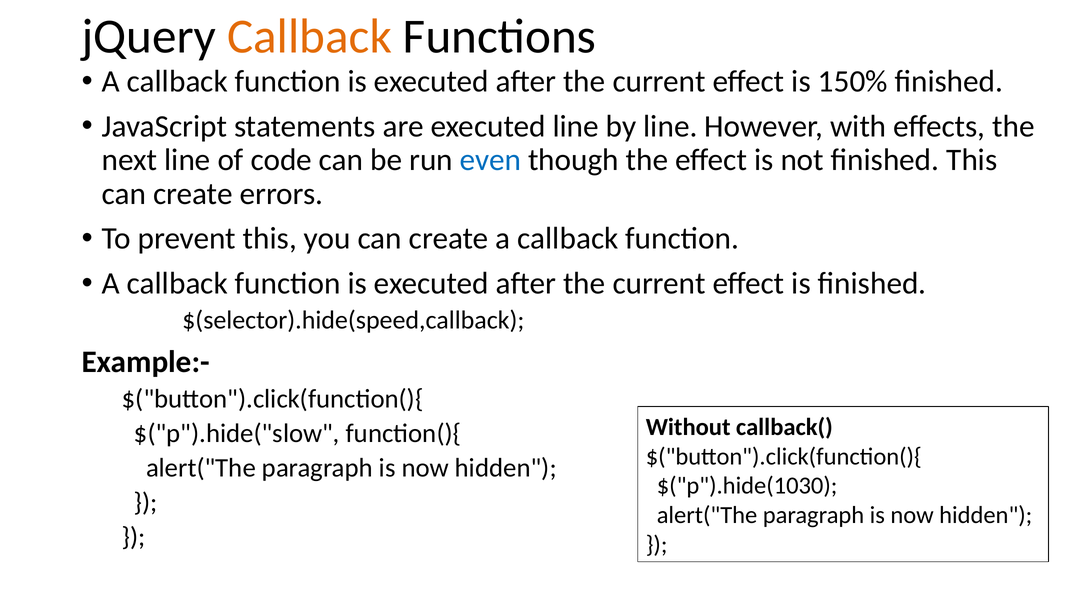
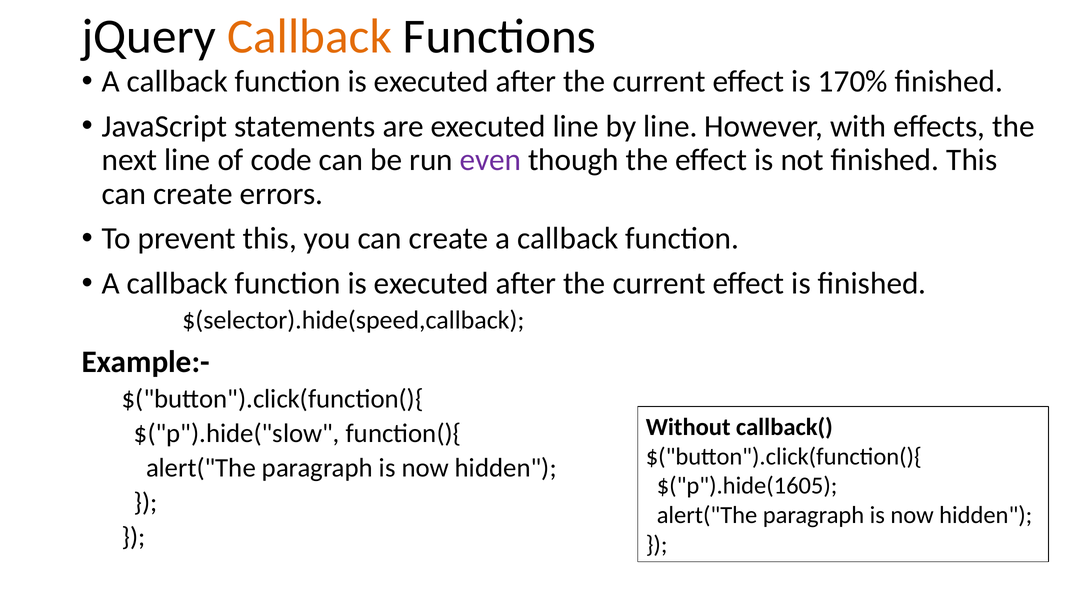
150%: 150% -> 170% (853, 81)
even colour: blue -> purple (490, 160)
$("p").hide(1030: $("p").hide(1030 -> $("p").hide(1605 (747, 486)
